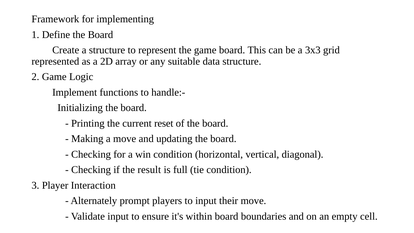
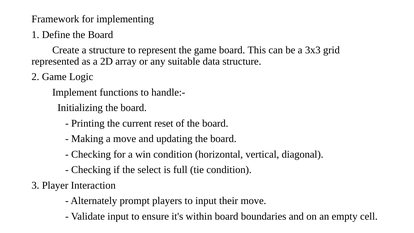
result: result -> select (149, 170)
